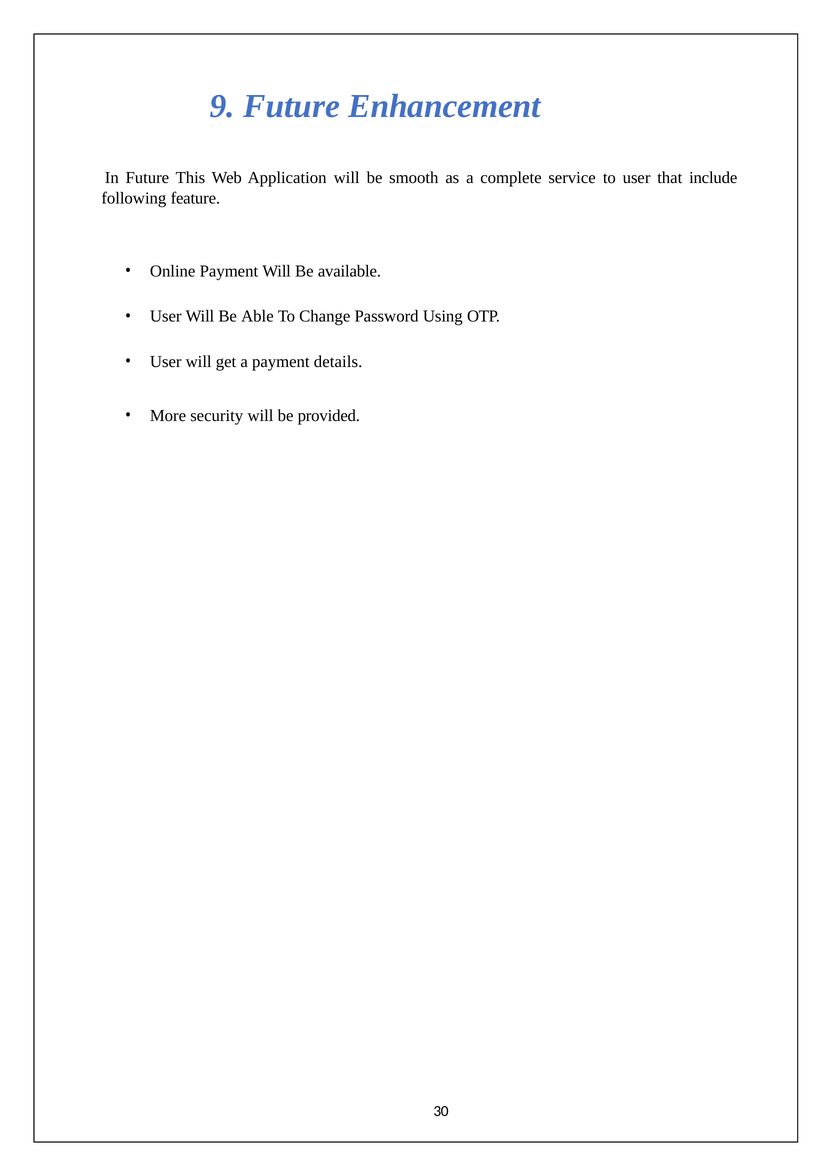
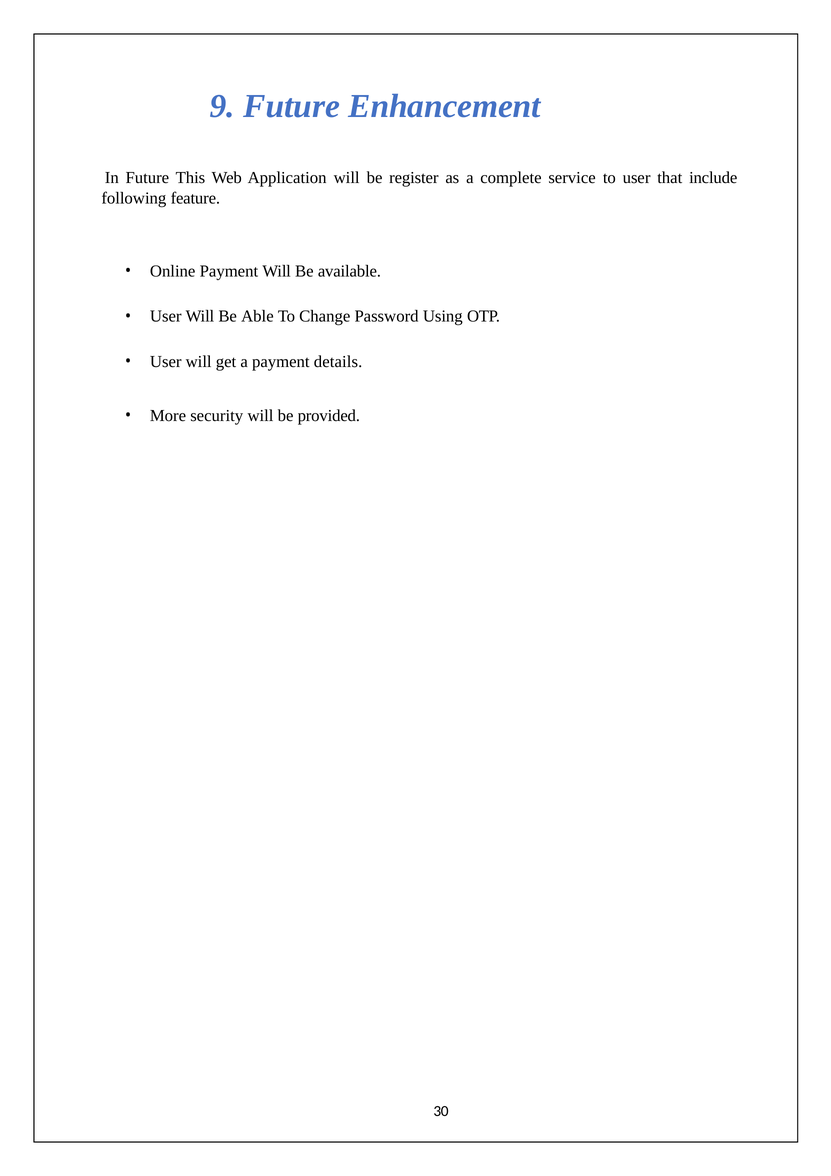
smooth: smooth -> register (414, 178)
